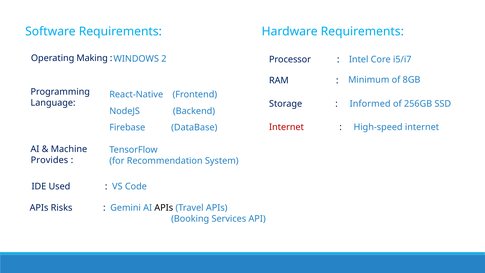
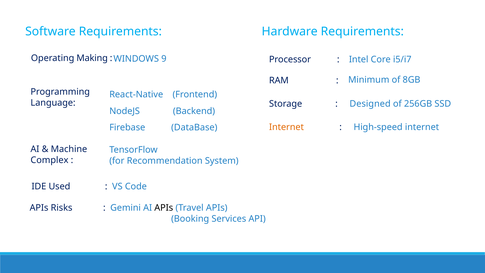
2: 2 -> 9 (164, 59)
Informed: Informed -> Designed (370, 104)
Internet colour: red -> orange (286, 127)
Provides: Provides -> Complex (49, 160)
